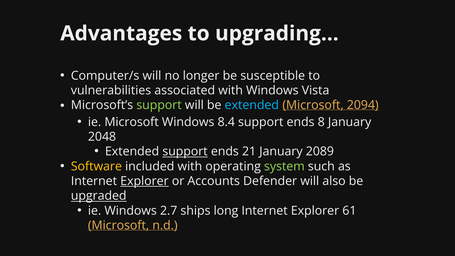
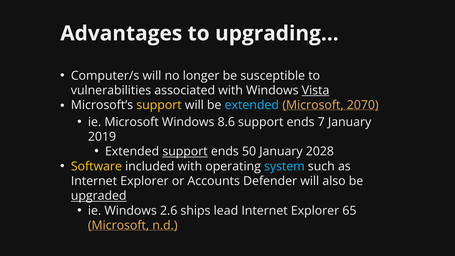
Vista underline: none -> present (316, 90)
support colour: light green -> yellow (159, 105)
2094: 2094 -> 2070 (363, 105)
8.4: 8.4 -> 8.6 (226, 122)
8: 8 -> 7 (321, 122)
2048: 2048 -> 2019 (102, 137)
21: 21 -> 50 (249, 152)
2089: 2089 -> 2028 (320, 152)
system colour: light green -> light blue (284, 166)
Explorer underline: present -> none (144, 181)
2.7: 2.7 -> 2.6 (169, 211)
long: long -> lead (226, 211)
61: 61 -> 65 (349, 211)
